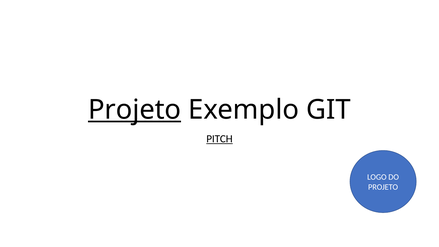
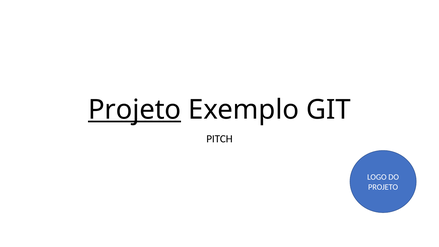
PITCH underline: present -> none (220, 139)
